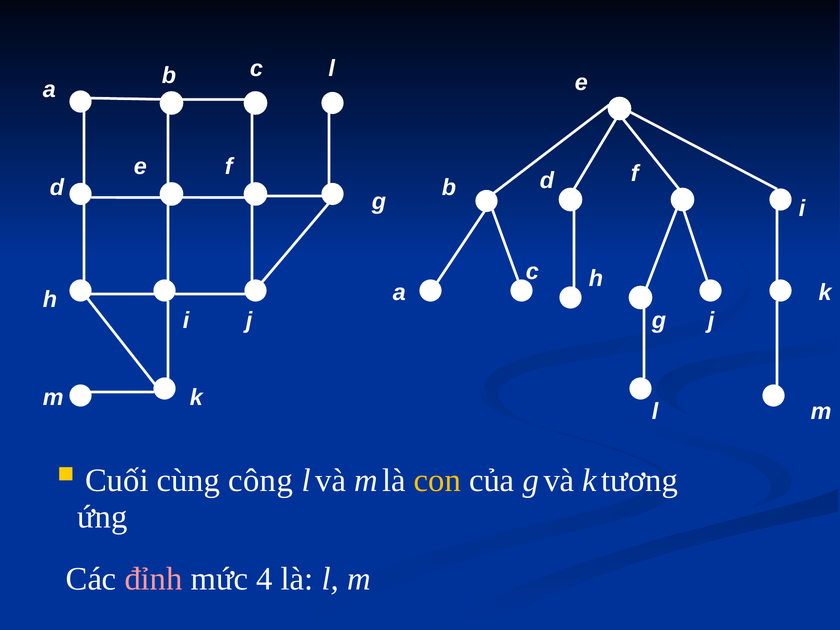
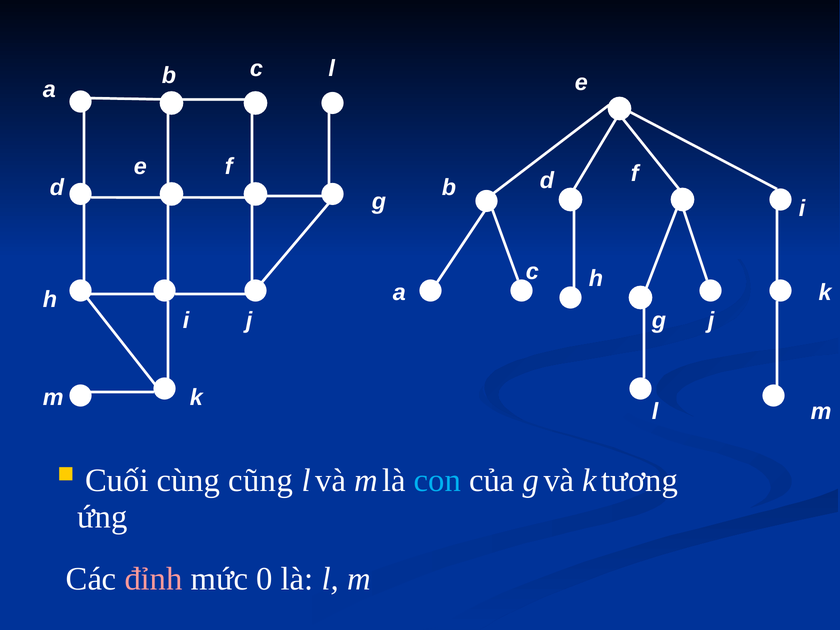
công: công -> cũng (261, 480)
con colour: yellow -> light blue (438, 480)
4: 4 -> 0 (265, 579)
